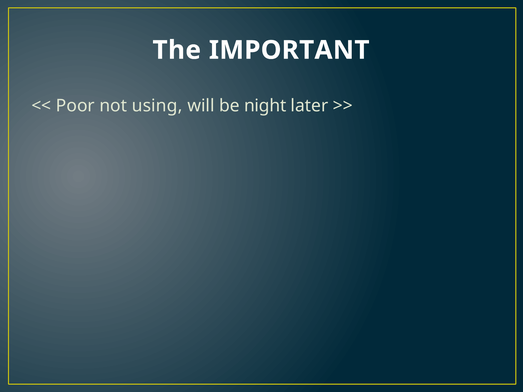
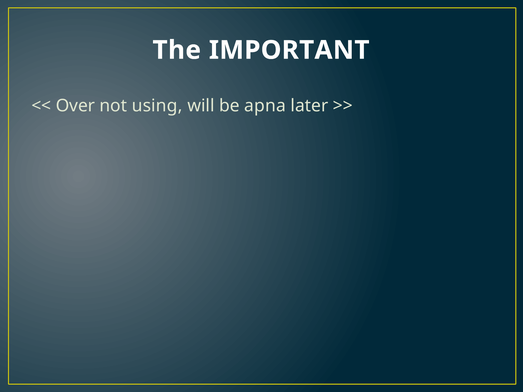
Poor: Poor -> Over (75, 106)
night: night -> apna (265, 106)
